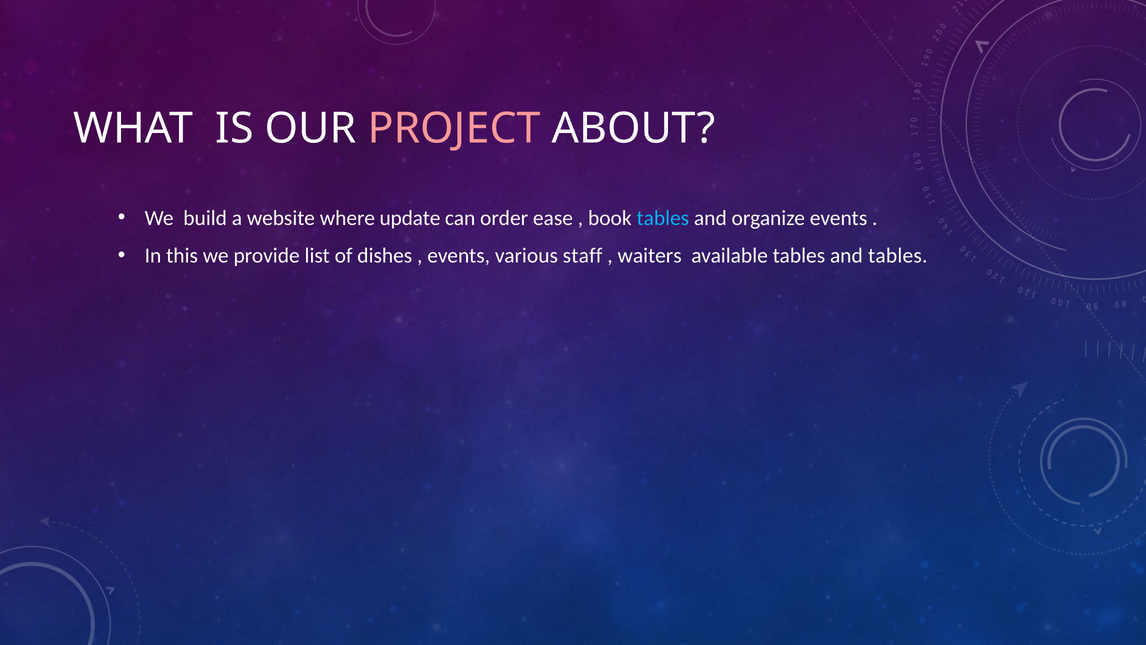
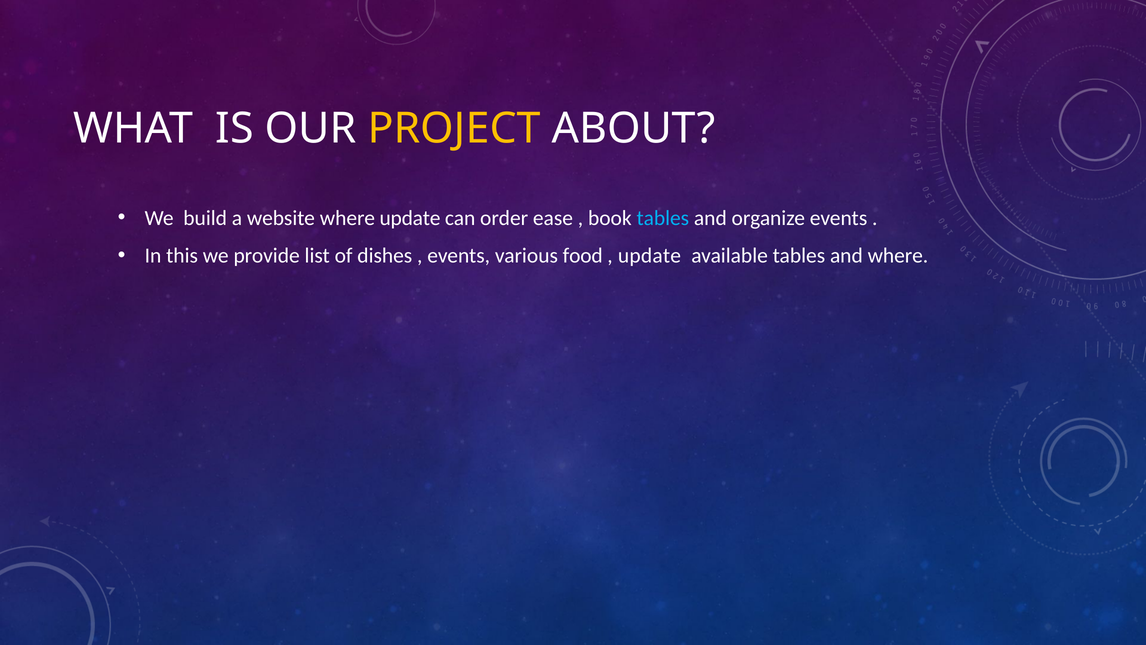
PROJECT colour: pink -> yellow (454, 129)
staff: staff -> food (583, 256)
waiters: waiters -> update (650, 256)
and tables: tables -> where (898, 256)
